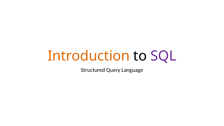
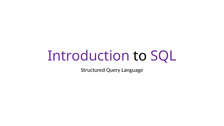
Introduction colour: orange -> purple (89, 56)
